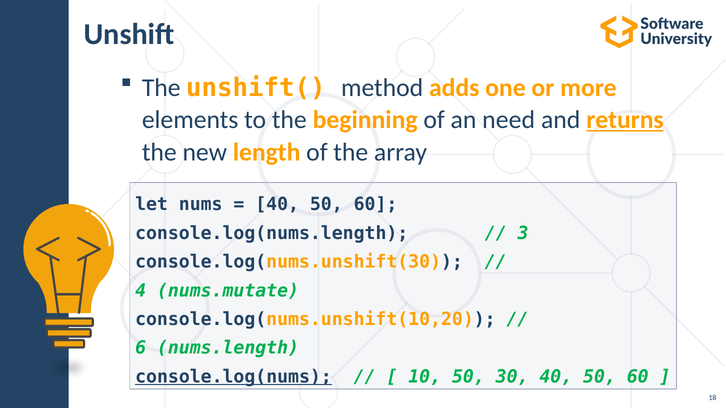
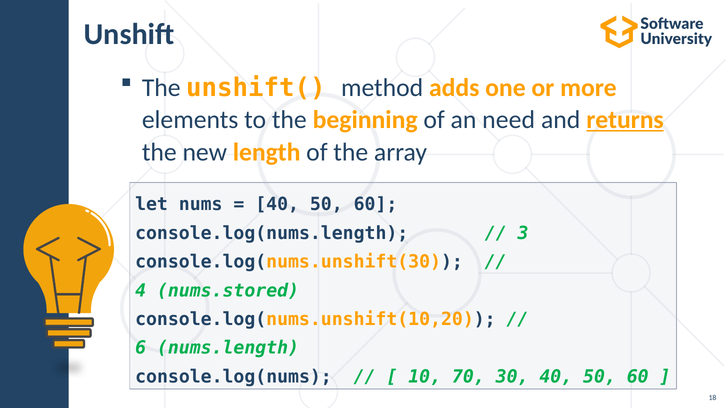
nums.mutate: nums.mutate -> nums.stored (228, 291)
console.log(nums underline: present -> none (233, 377)
10 50: 50 -> 70 (468, 377)
